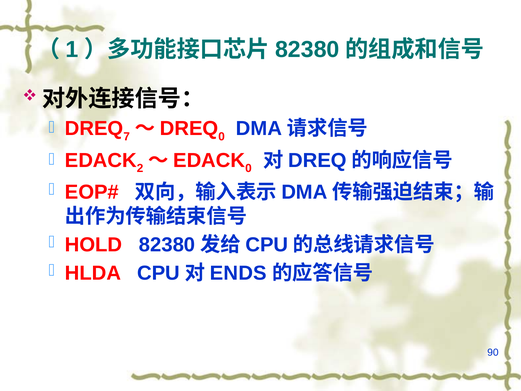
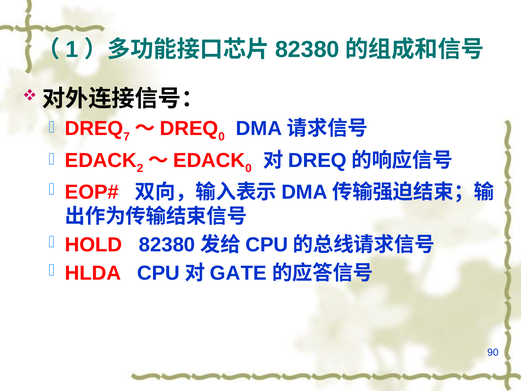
ENDS: ENDS -> GATE (238, 273)
